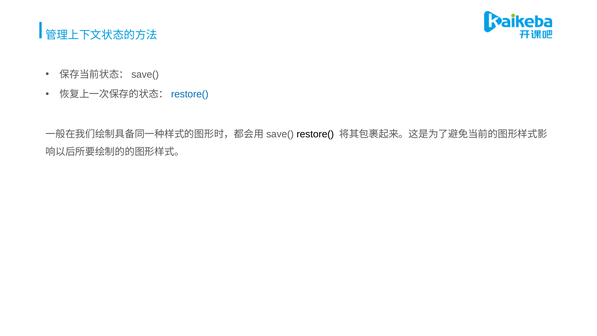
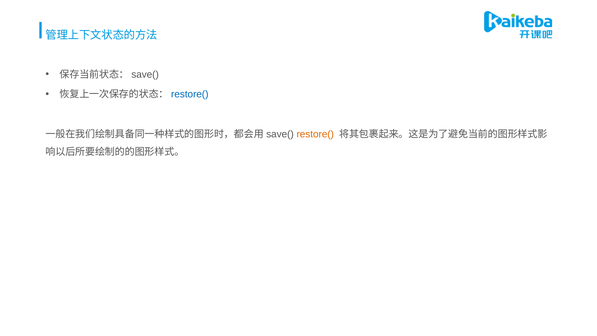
restore( colour: black -> orange (315, 134)
